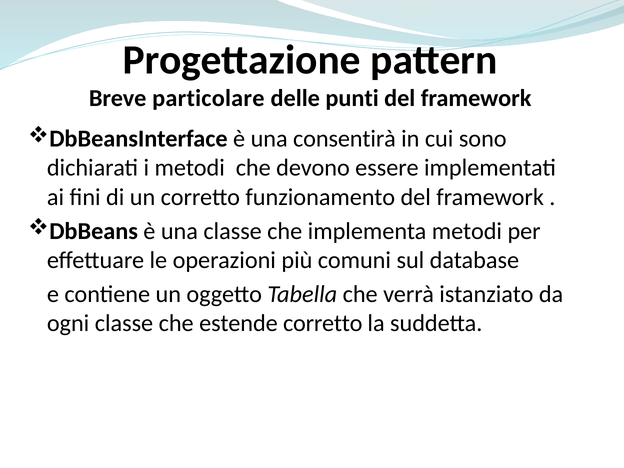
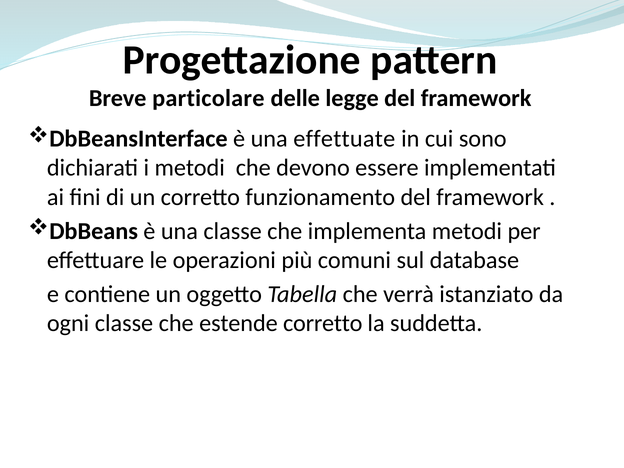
punti: punti -> legge (352, 98)
consentirà: consentirà -> effettuate (344, 139)
